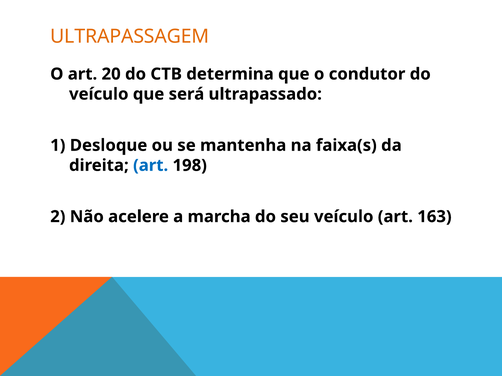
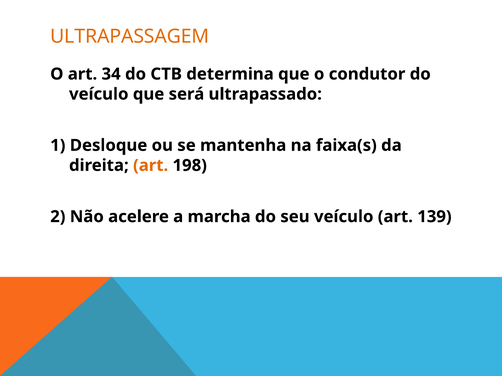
20: 20 -> 34 (111, 74)
art colour: blue -> orange (151, 166)
163: 163 -> 139 (434, 217)
